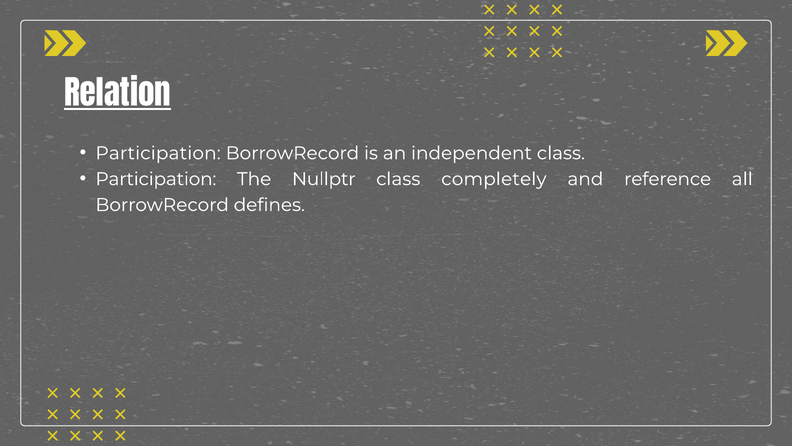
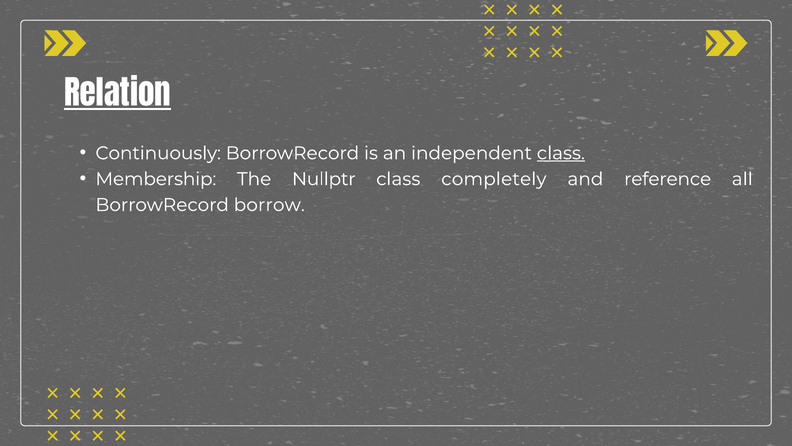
Participation: Participation -> Continuously (158, 153)
class underline: none -> present (561, 153)
Participation: Participation -> Membership (156, 179)
defines: defines -> borrow (269, 205)
